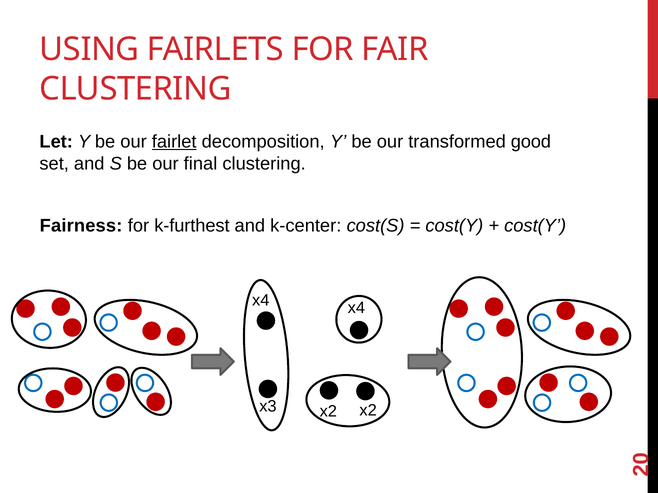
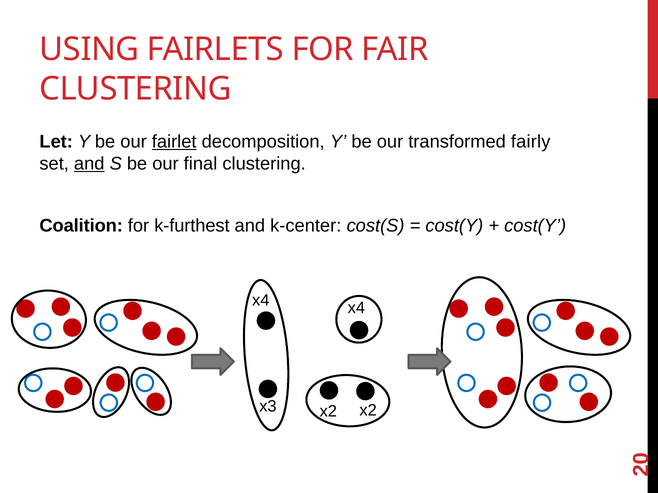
good: good -> fairly (531, 142)
and underline: none -> present (89, 164)
Fairness: Fairness -> Coalition (81, 226)
